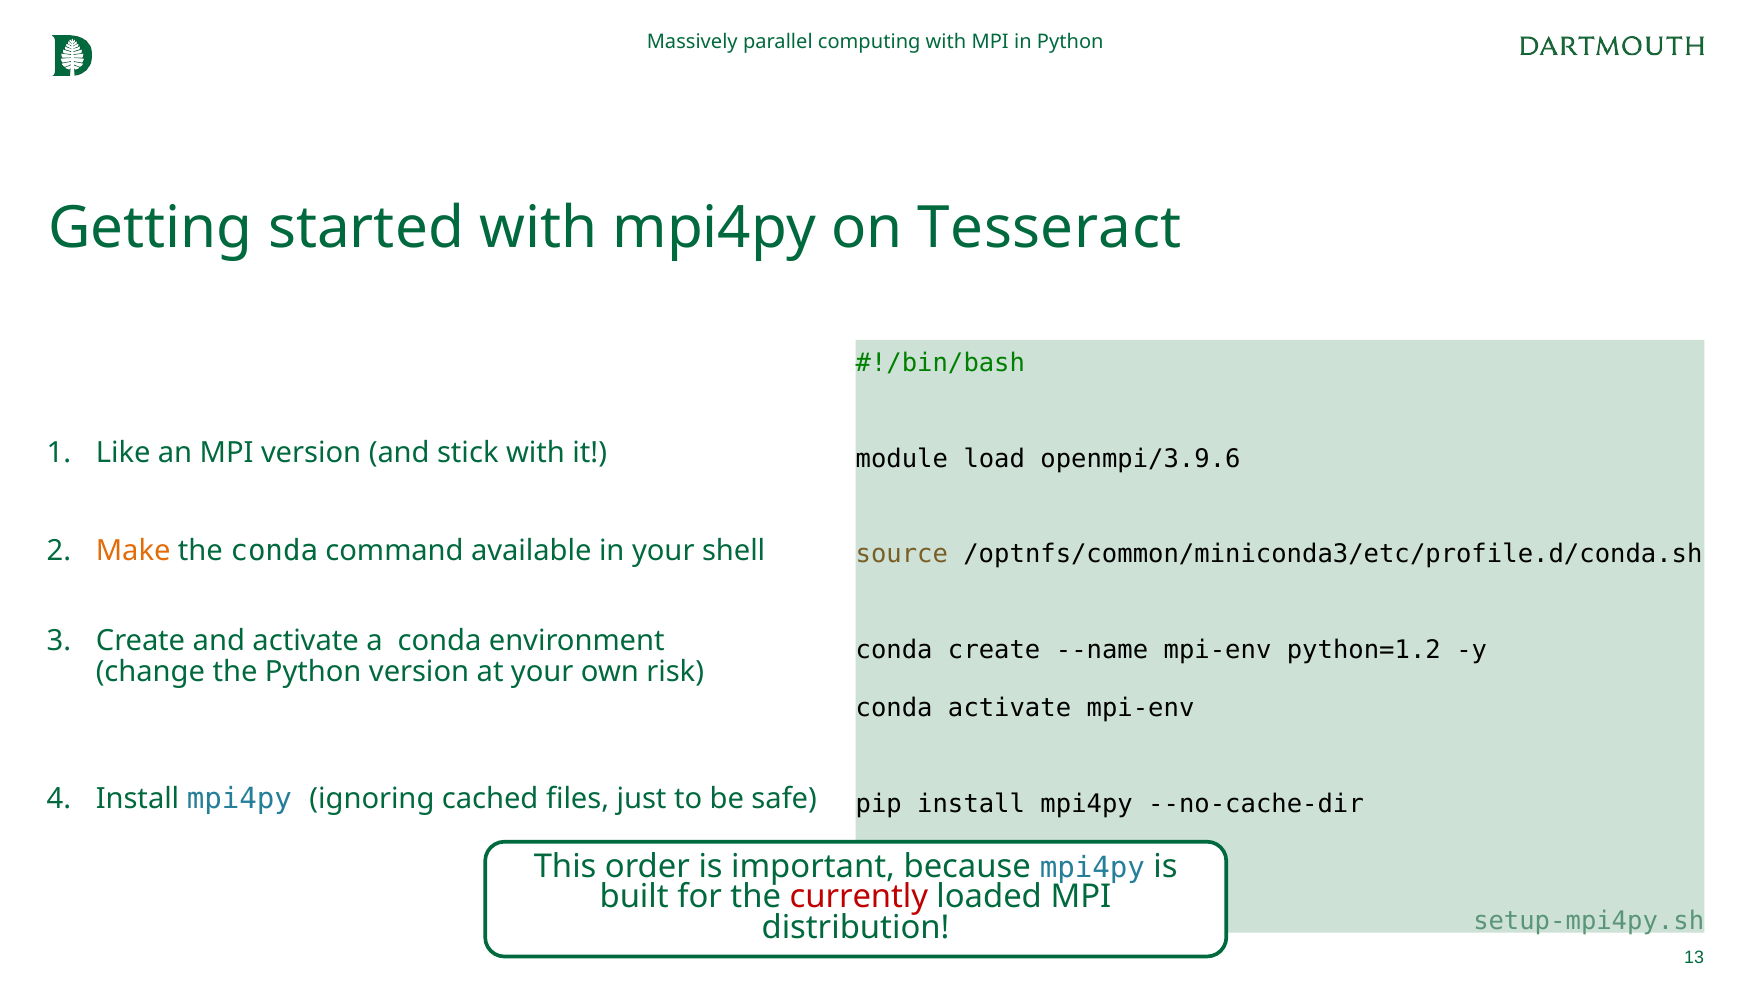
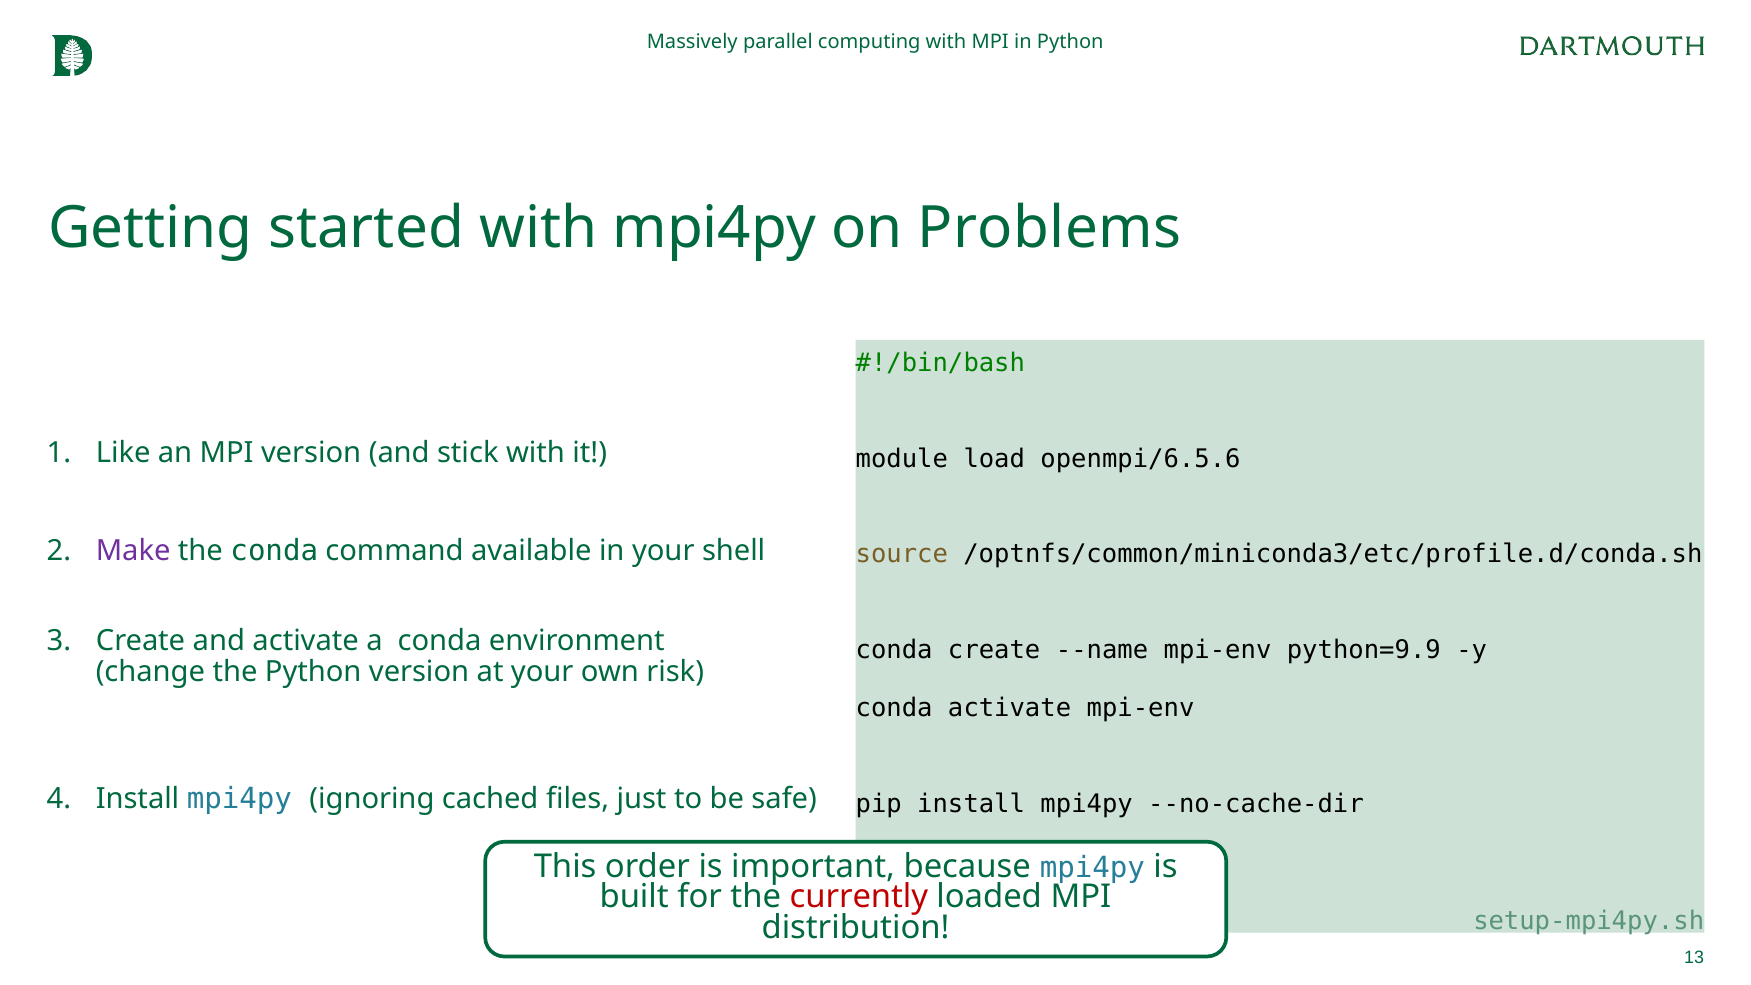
Tesseract: Tesseract -> Problems (1050, 228)
openmpi/3.9.6: openmpi/3.9.6 -> openmpi/6.5.6 (1141, 459)
Make colour: orange -> purple (133, 551)
python=1.2: python=1.2 -> python=9.9 (1364, 650)
